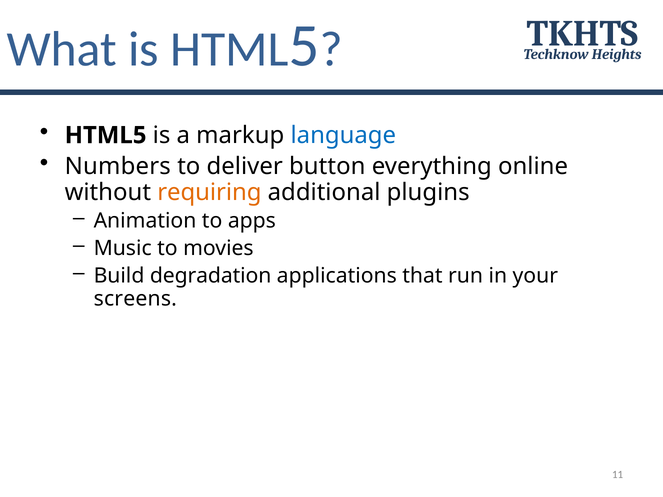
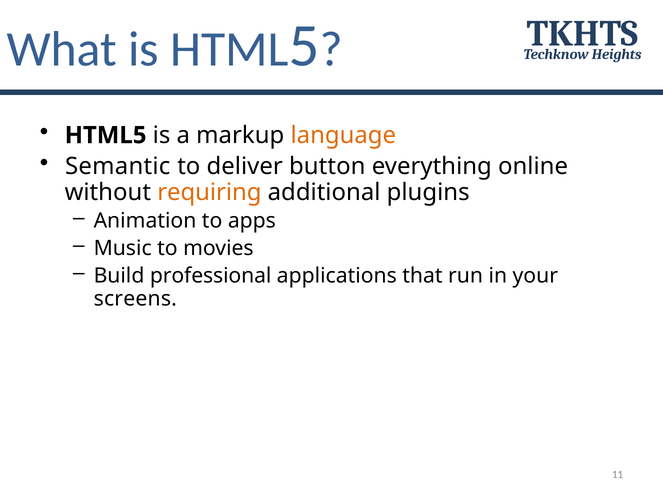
language colour: blue -> orange (343, 135)
Numbers: Numbers -> Semantic (118, 167)
degradation: degradation -> professional (211, 276)
